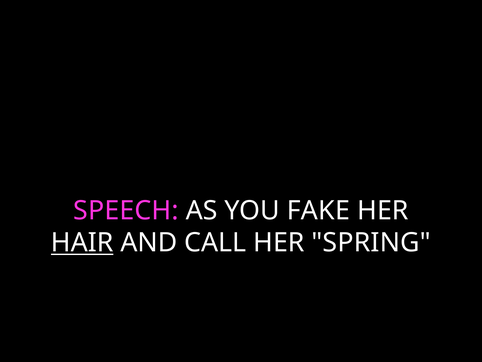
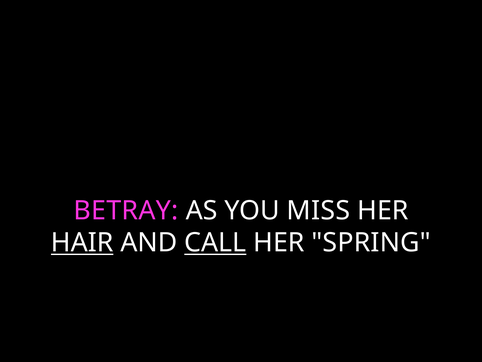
SPEECH: SPEECH -> BETRAY (126, 210)
FAKE: FAKE -> MISS (318, 210)
CALL underline: none -> present (215, 242)
